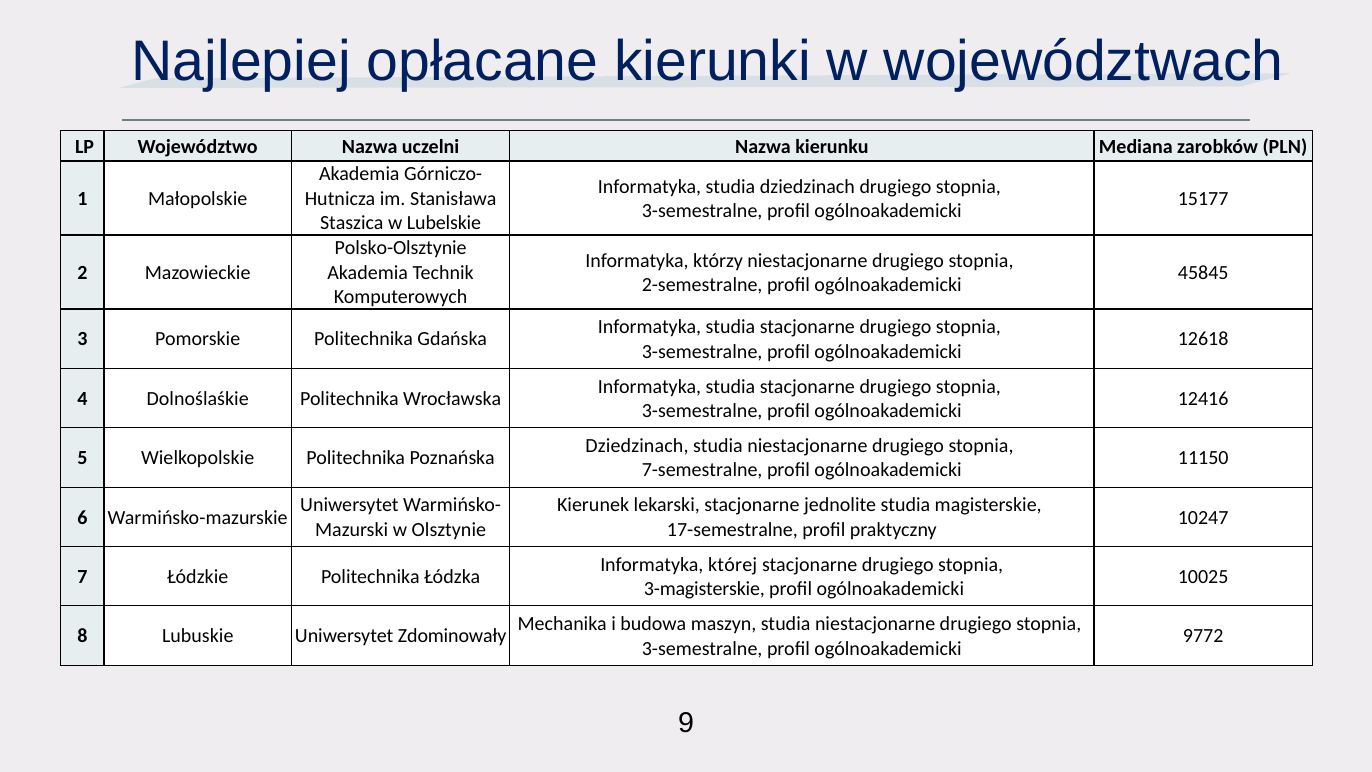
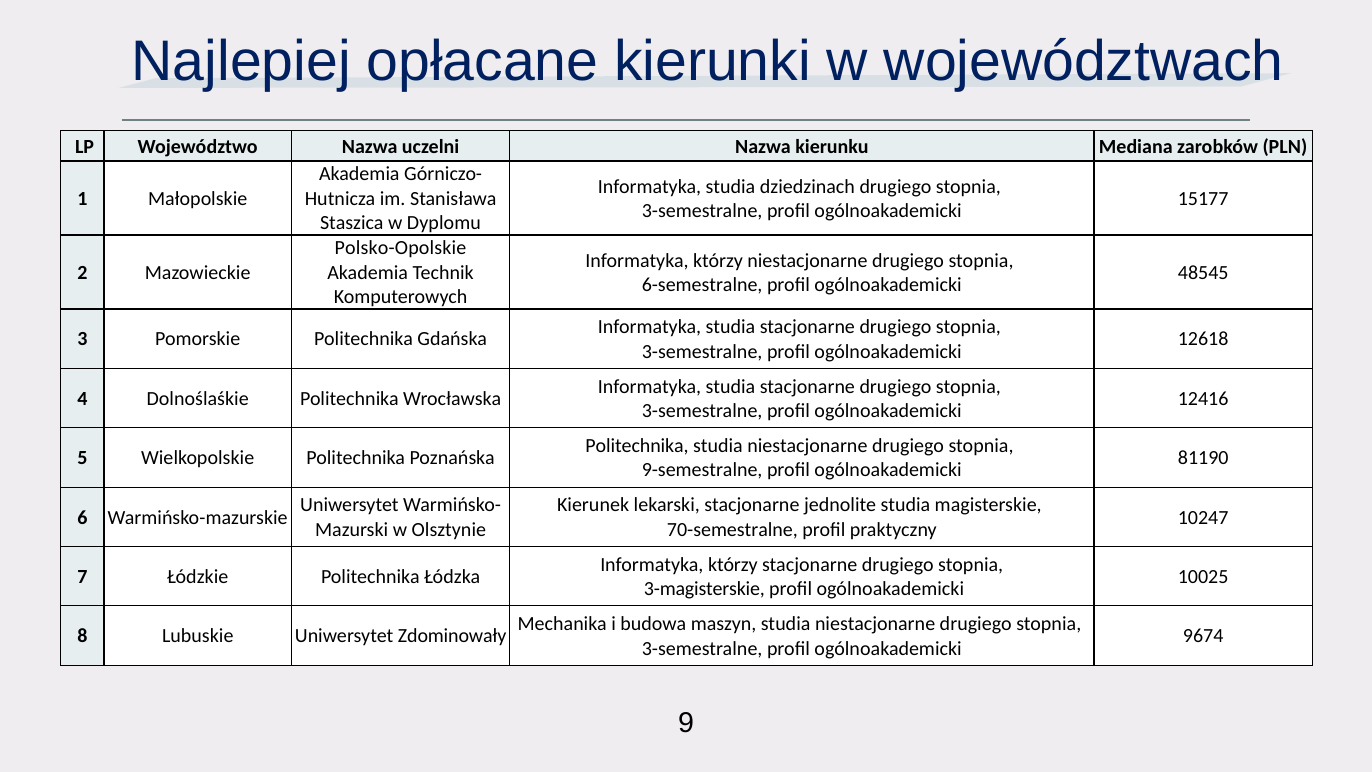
Lubelskie: Lubelskie -> Dyplomu (444, 223)
Polsko-Olsztynie: Polsko-Olsztynie -> Polsko-Opolskie (401, 248)
45845: 45845 -> 48545 (1203, 273)
2-semestralne: 2-semestralne -> 6-semestralne (702, 285)
Dziedzinach: Dziedzinach -> Politechnika (637, 446)
11150: 11150 -> 81190 (1203, 458)
7-semestralne: 7-semestralne -> 9-semestralne (702, 470)
17-semestralne: 17-semestralne -> 70-semestralne (732, 529)
której: której -> którzy (733, 564)
9772: 9772 -> 9674 (1203, 636)
